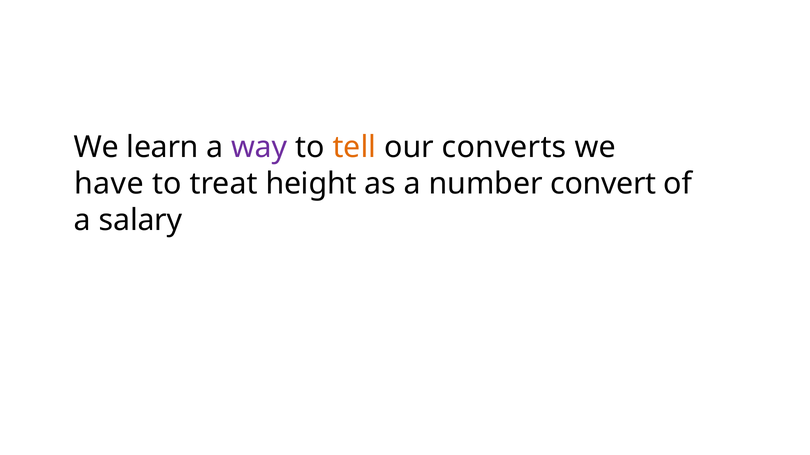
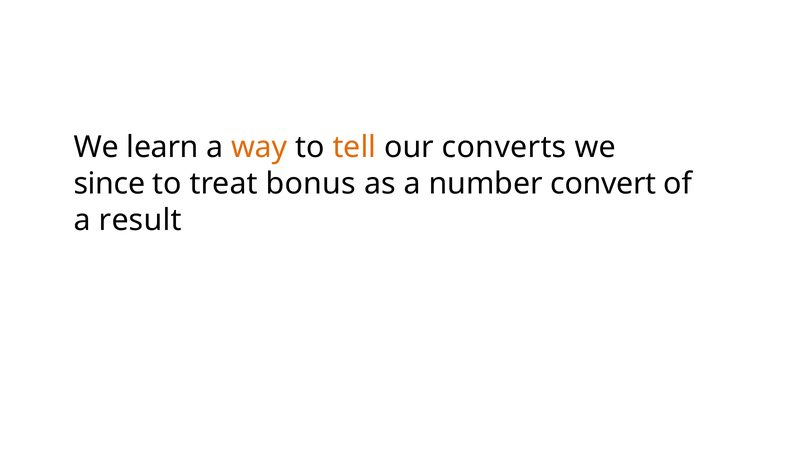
way colour: purple -> orange (259, 148)
have: have -> since (109, 184)
height: height -> bonus (311, 184)
salary: salary -> result (140, 221)
